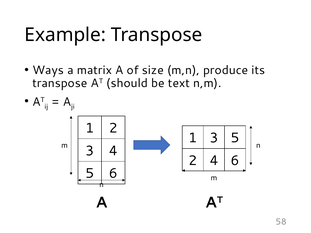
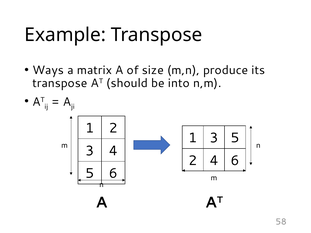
text: text -> into (179, 83)
